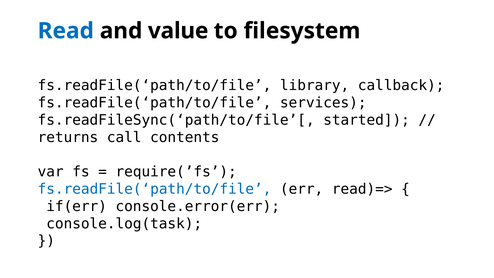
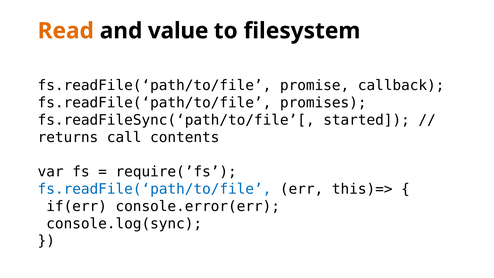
Read colour: blue -> orange (66, 31)
library: library -> promise (315, 85)
services: services -> promises (323, 103)
read)=>: read)=> -> this)=> (362, 189)
console.log(task: console.log(task -> console.log(sync (124, 223)
